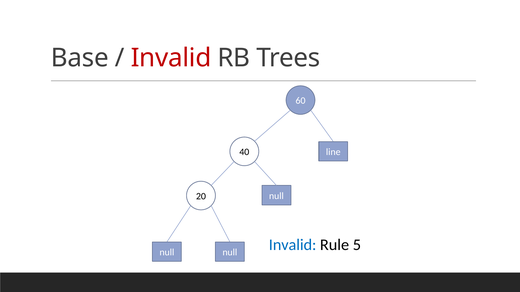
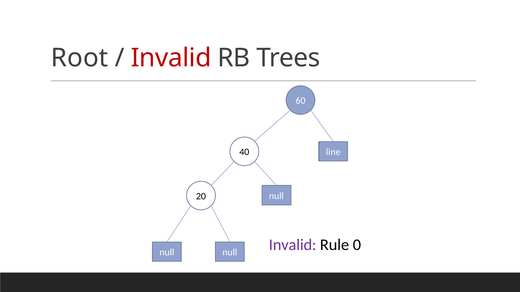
Base: Base -> Root (80, 58)
Invalid colour: blue -> purple (293, 245)
5: 5 -> 0 (357, 245)
